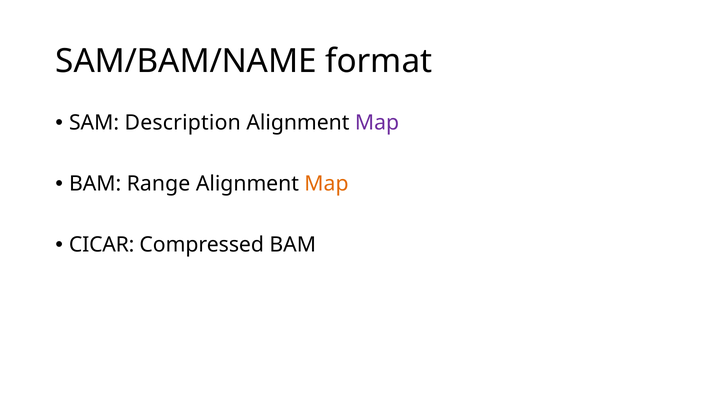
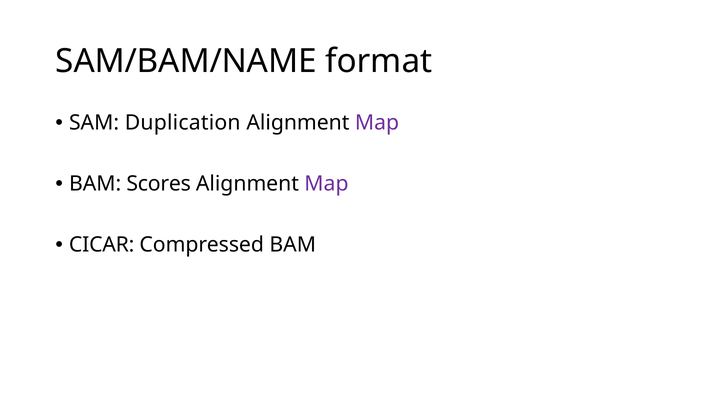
Description: Description -> Duplication (183, 123)
Range: Range -> Scores (159, 184)
Map colour: orange -> purple (326, 184)
